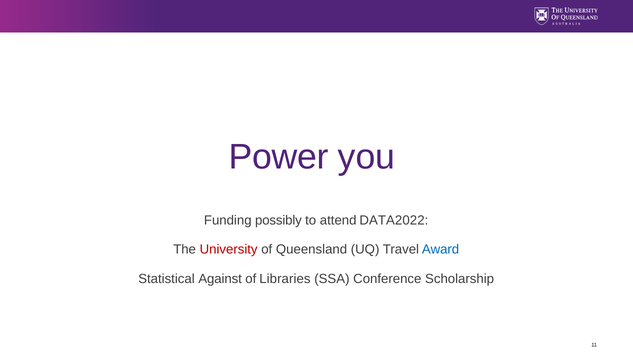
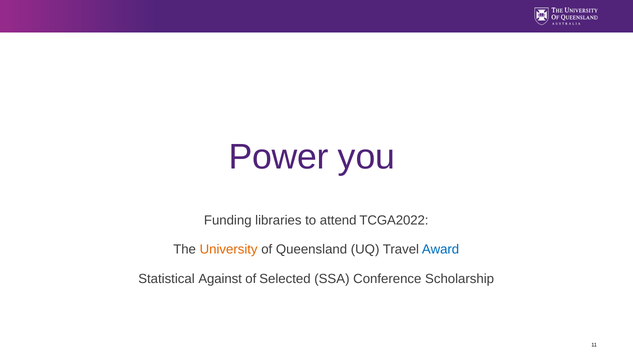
possibly: possibly -> libraries (278, 220)
DATA2022: DATA2022 -> TCGA2022 (394, 220)
University colour: red -> orange (229, 250)
Libraries: Libraries -> Selected (285, 279)
